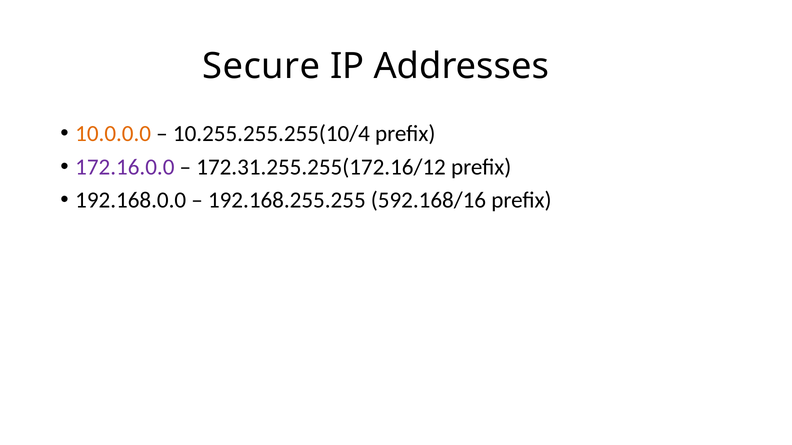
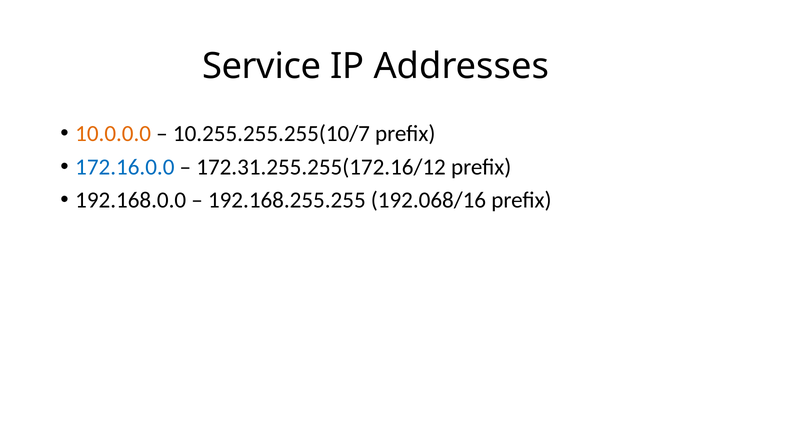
Secure: Secure -> Service (262, 67)
10.255.255.255(10/4: 10.255.255.255(10/4 -> 10.255.255.255(10/7 (271, 134)
172.16.0.0 colour: purple -> blue (125, 167)
592.168/16: 592.168/16 -> 192.068/16 (428, 200)
